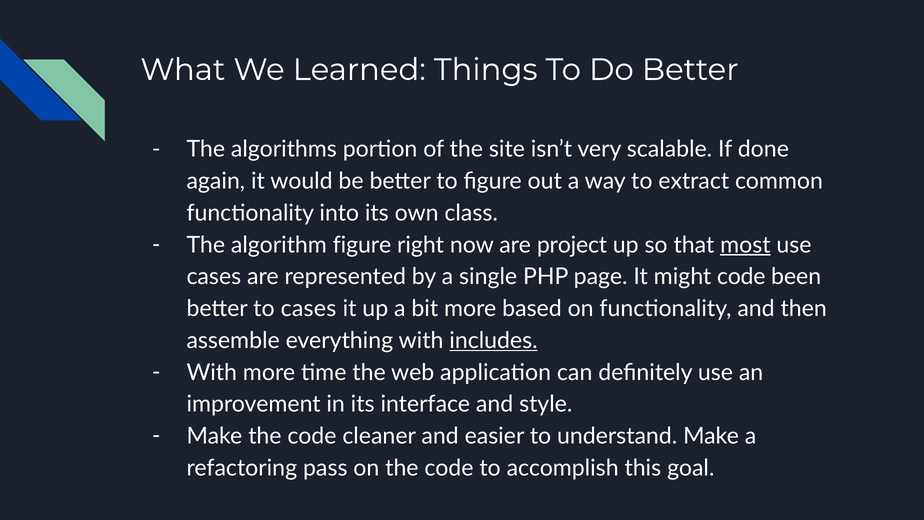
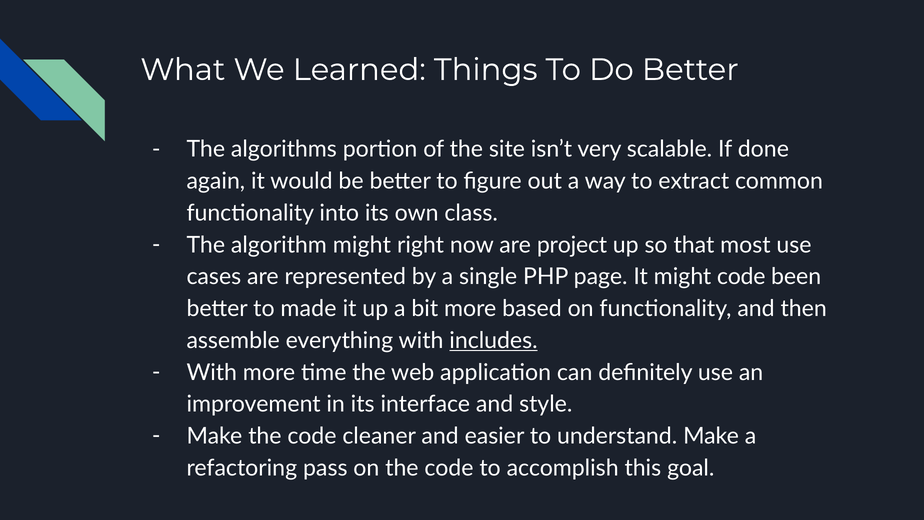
algorithm figure: figure -> might (362, 245)
most underline: present -> none (745, 245)
to cases: cases -> made (308, 309)
